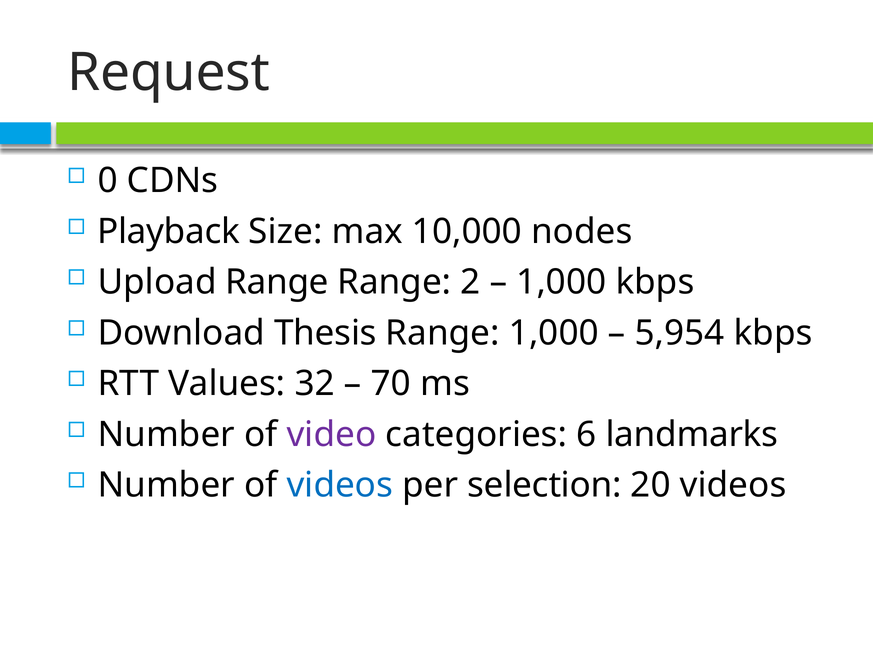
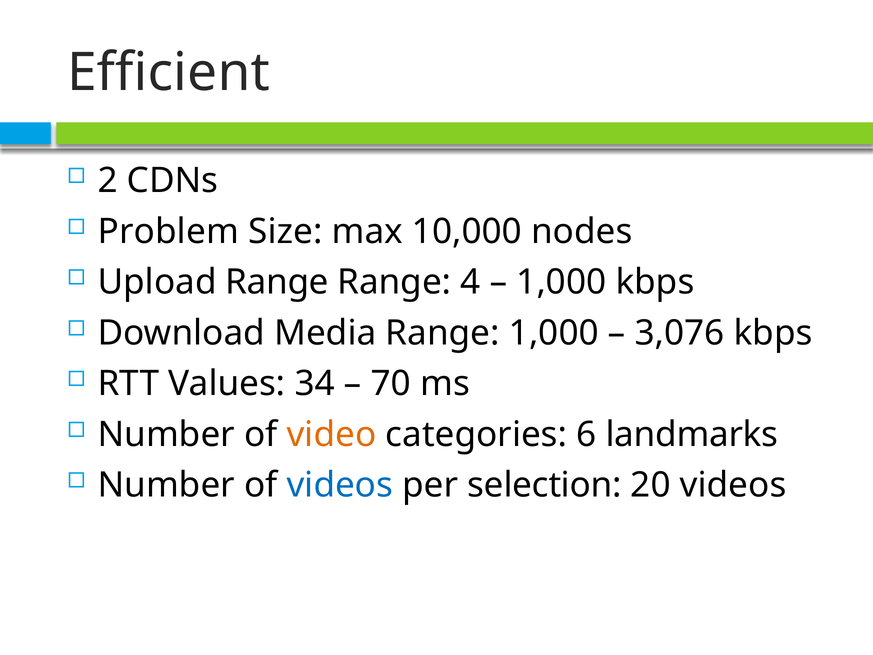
Request: Request -> Efficient (168, 73)
0: 0 -> 2 (108, 181)
Playback: Playback -> Problem (168, 231)
2: 2 -> 4 (471, 282)
Thesis: Thesis -> Media (325, 333)
5,954: 5,954 -> 3,076 (680, 333)
32: 32 -> 34 (315, 384)
video colour: purple -> orange (331, 434)
